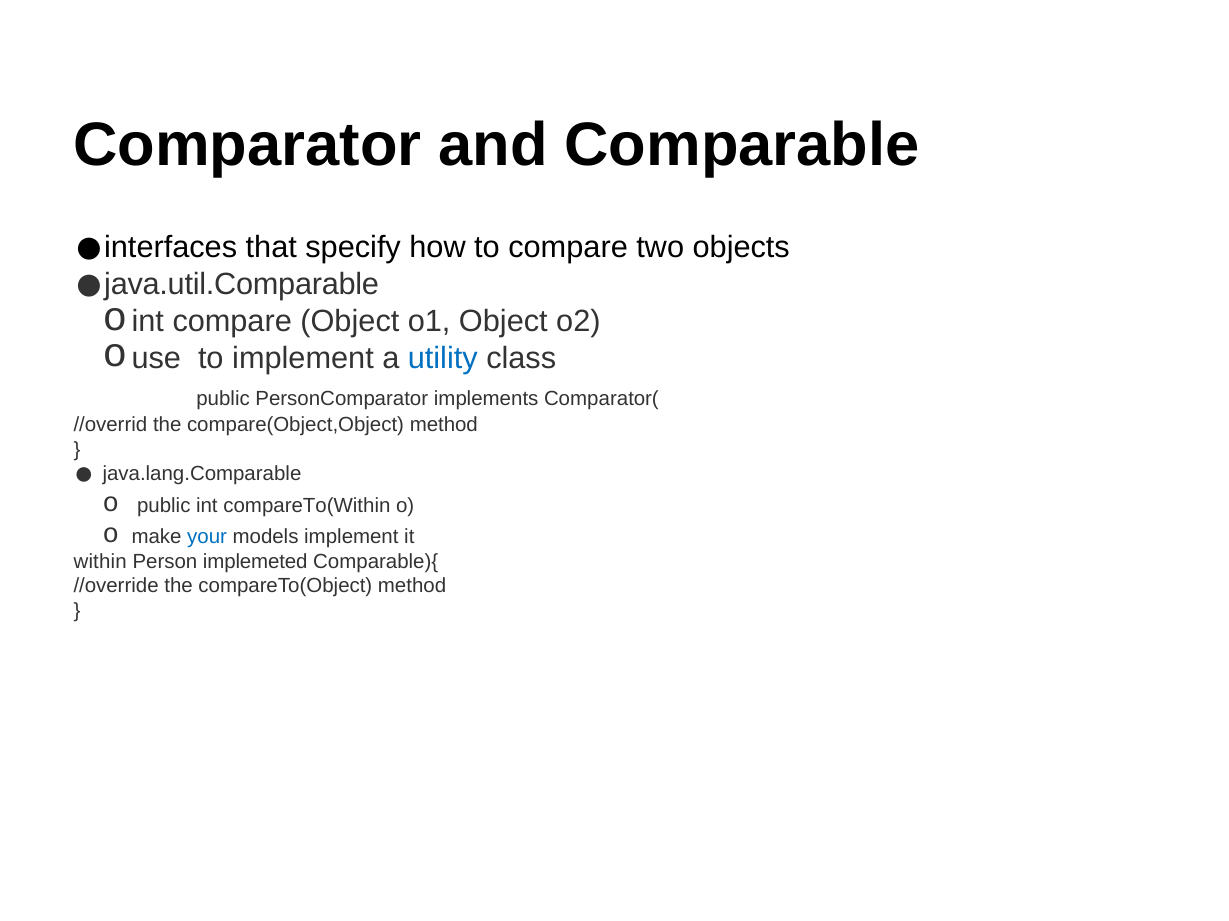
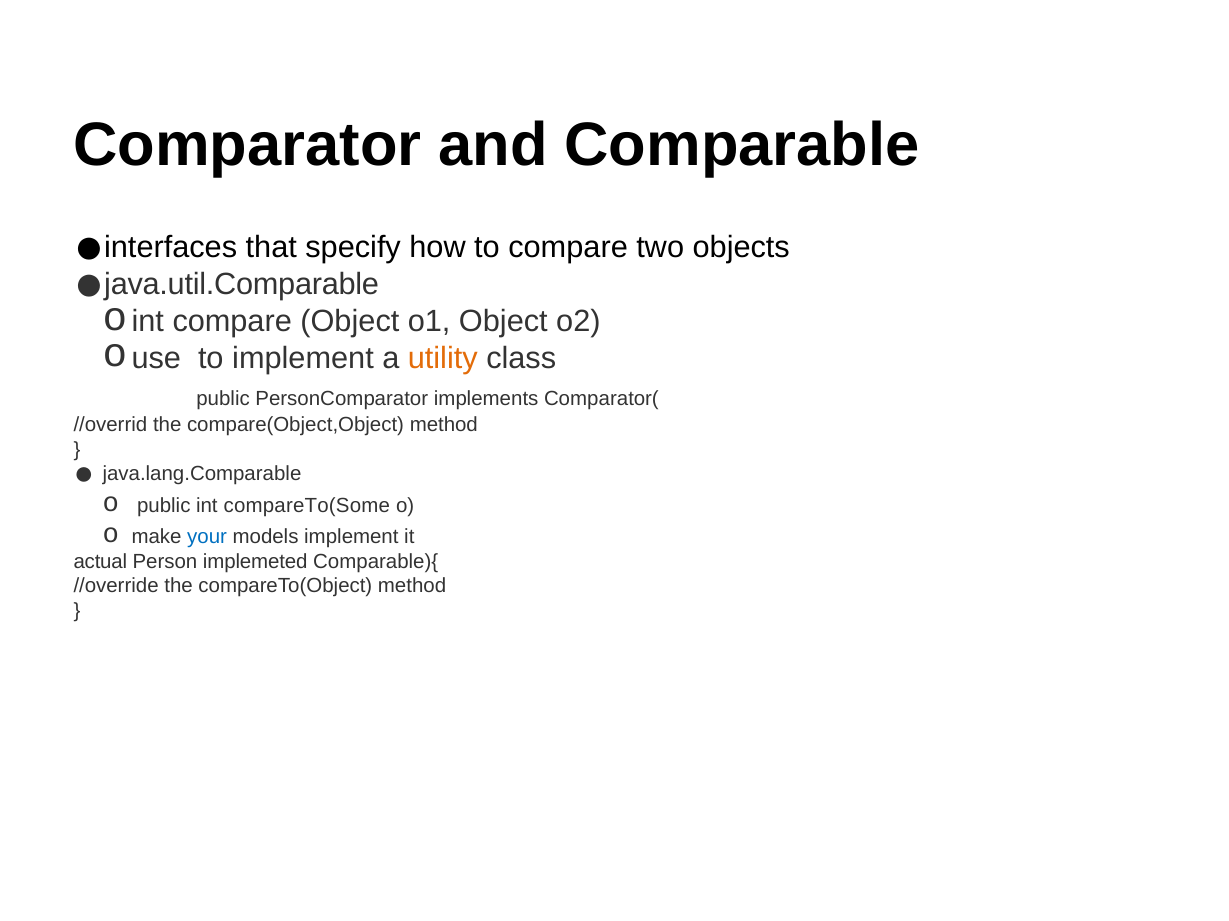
utility colour: blue -> orange (443, 359)
compareTo(Within: compareTo(Within -> compareTo(Some (307, 506)
within: within -> actual (100, 562)
